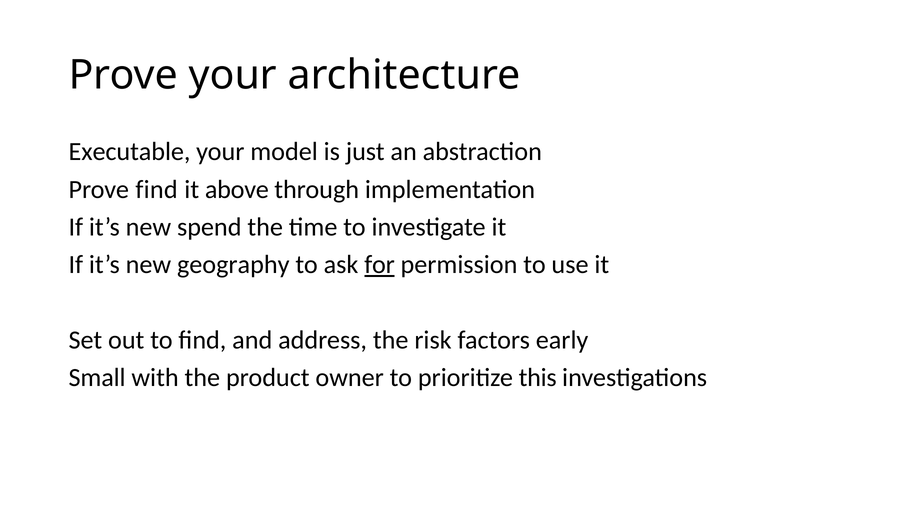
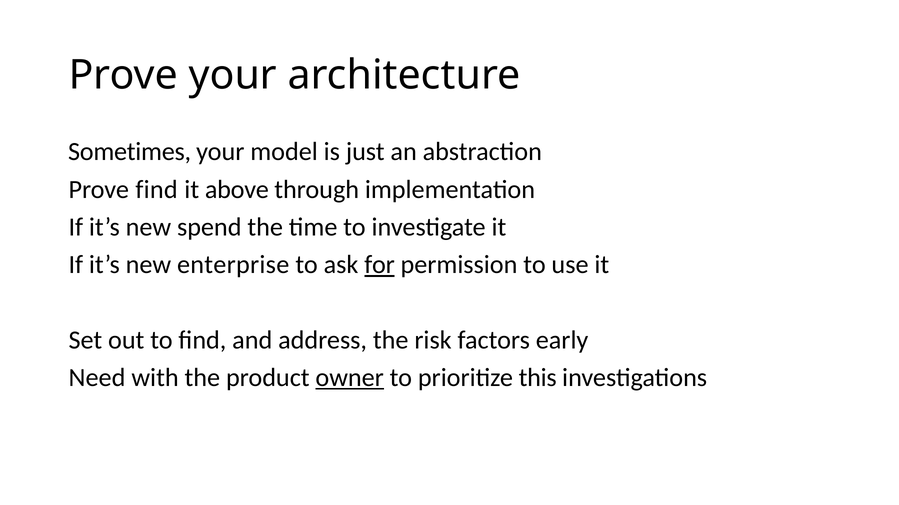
Executable: Executable -> Sometimes (130, 152)
geography: geography -> enterprise (233, 265)
Small: Small -> Need (97, 378)
owner underline: none -> present (350, 378)
